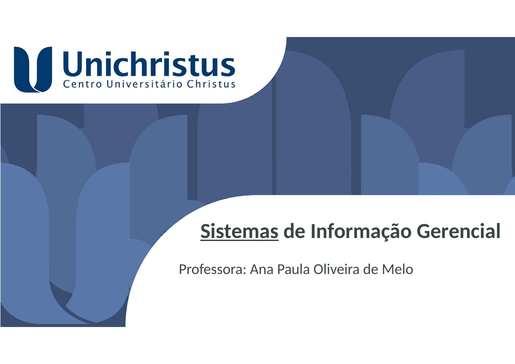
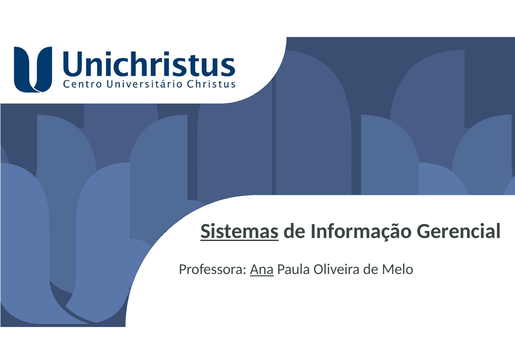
Ana underline: none -> present (262, 269)
